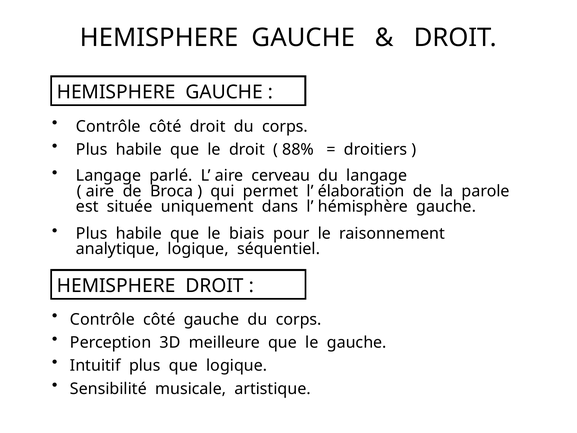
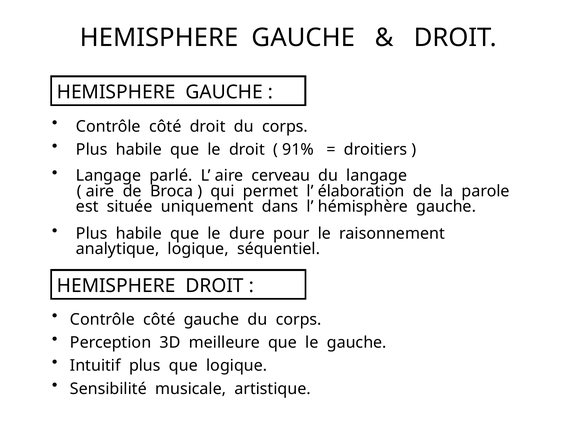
88%: 88% -> 91% (298, 149)
biais: biais -> dure (247, 233)
